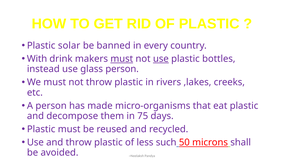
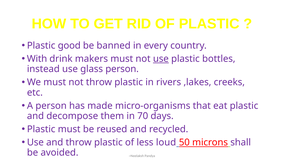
solar: solar -> good (69, 46)
must underline: present -> none (122, 59)
75: 75 -> 70 (143, 116)
such: such -> loud (166, 142)
